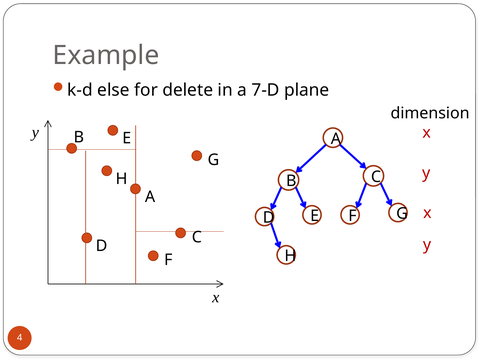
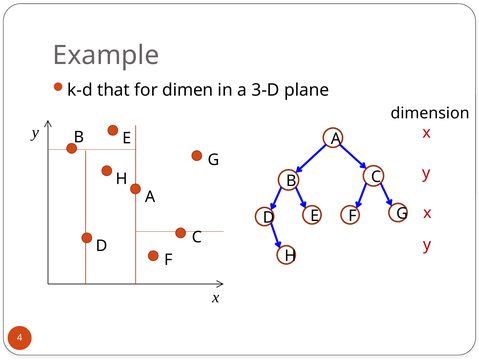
else: else -> that (114, 90)
delete: delete -> dimen (188, 90)
7-D: 7-D -> 3-D (266, 90)
